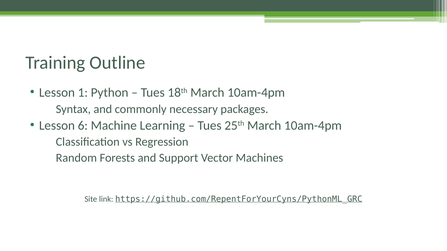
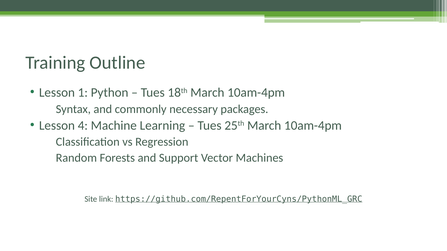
6: 6 -> 4 (83, 126)
